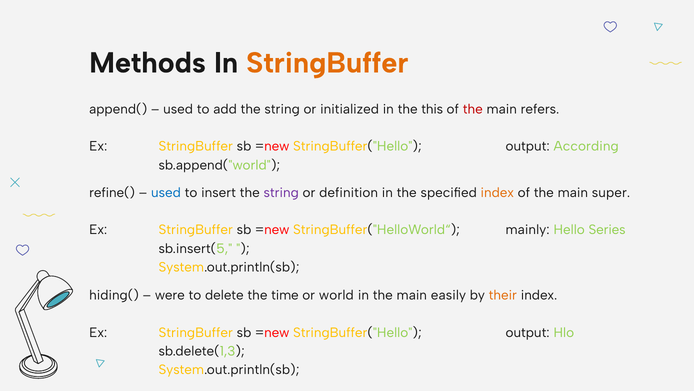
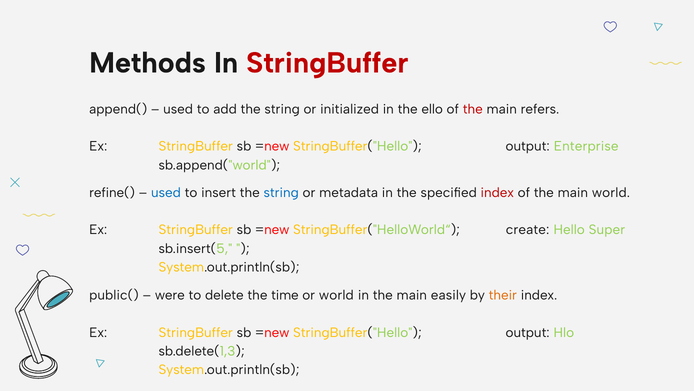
StringBuffer colour: orange -> red (327, 63)
this: this -> ello (432, 109)
According: According -> Enterprise (586, 146)
string colour: purple -> blue (281, 192)
definition: definition -> metadata (349, 192)
index colour: orange -> red (497, 192)
main super: super -> world (611, 192)
mainly: mainly -> create (528, 230)
Series: Series -> Super (607, 230)
hiding(: hiding( -> public( (114, 295)
